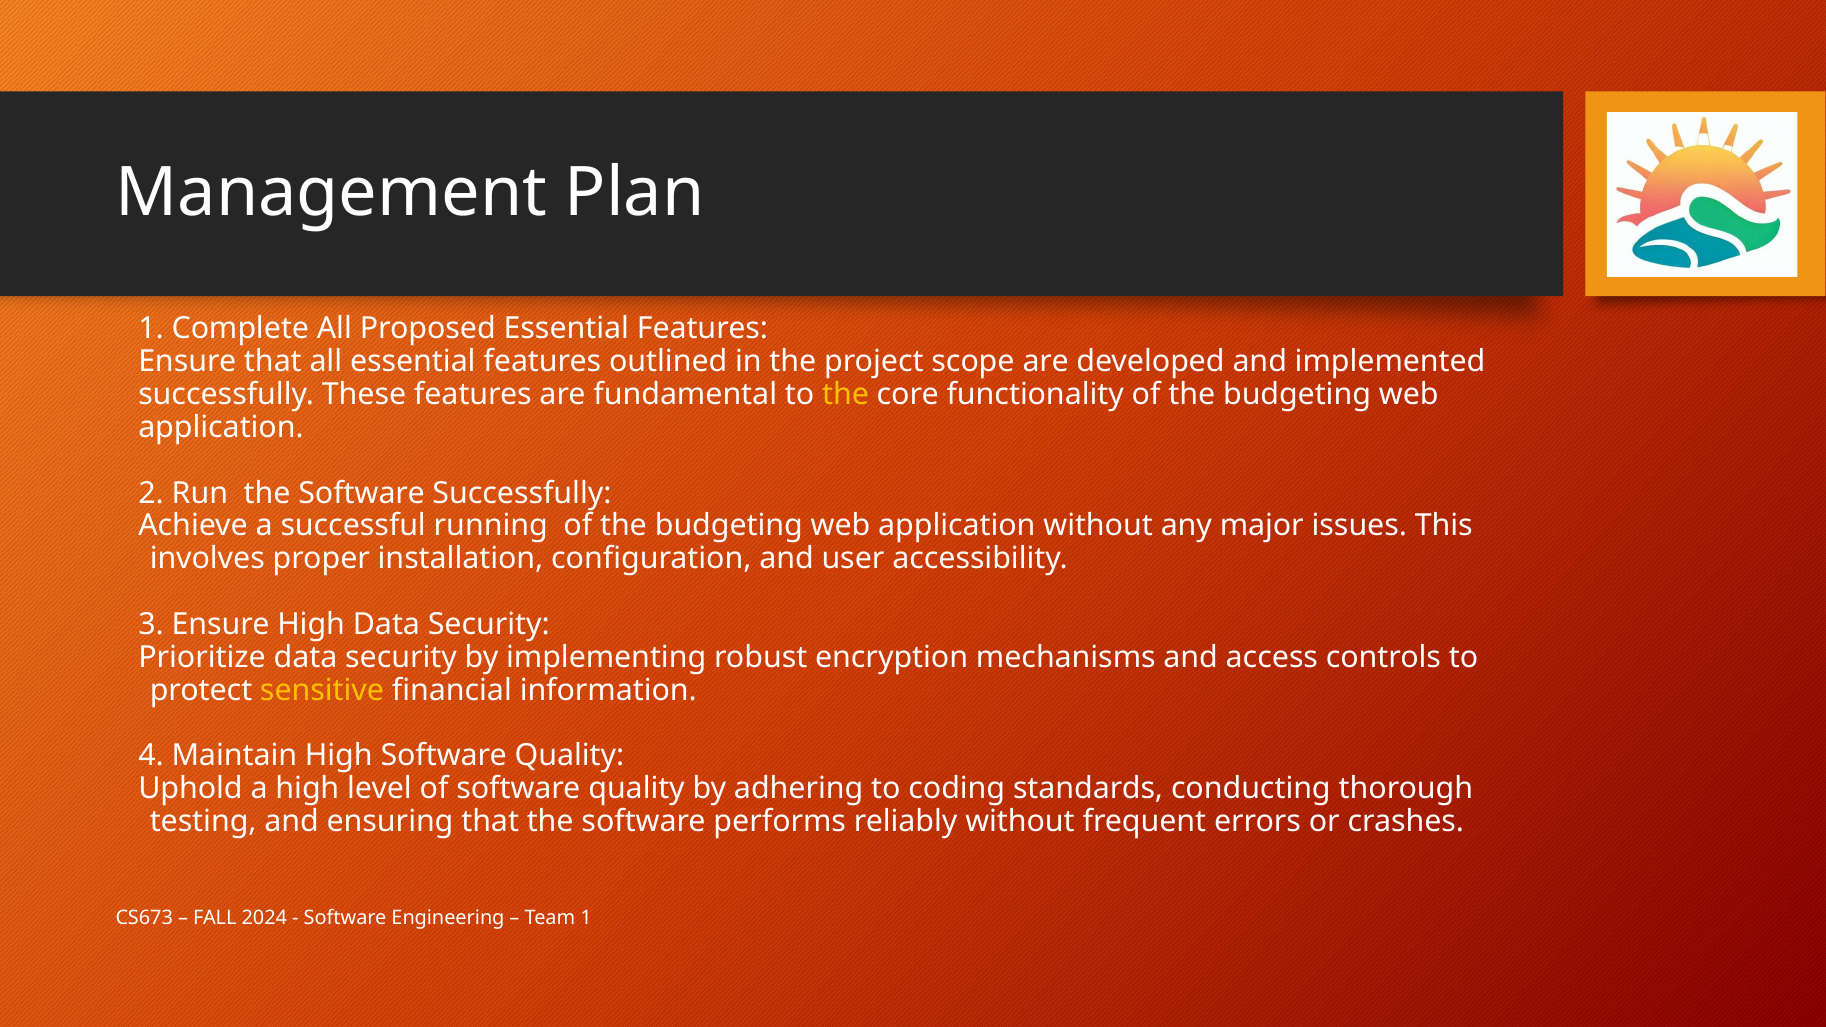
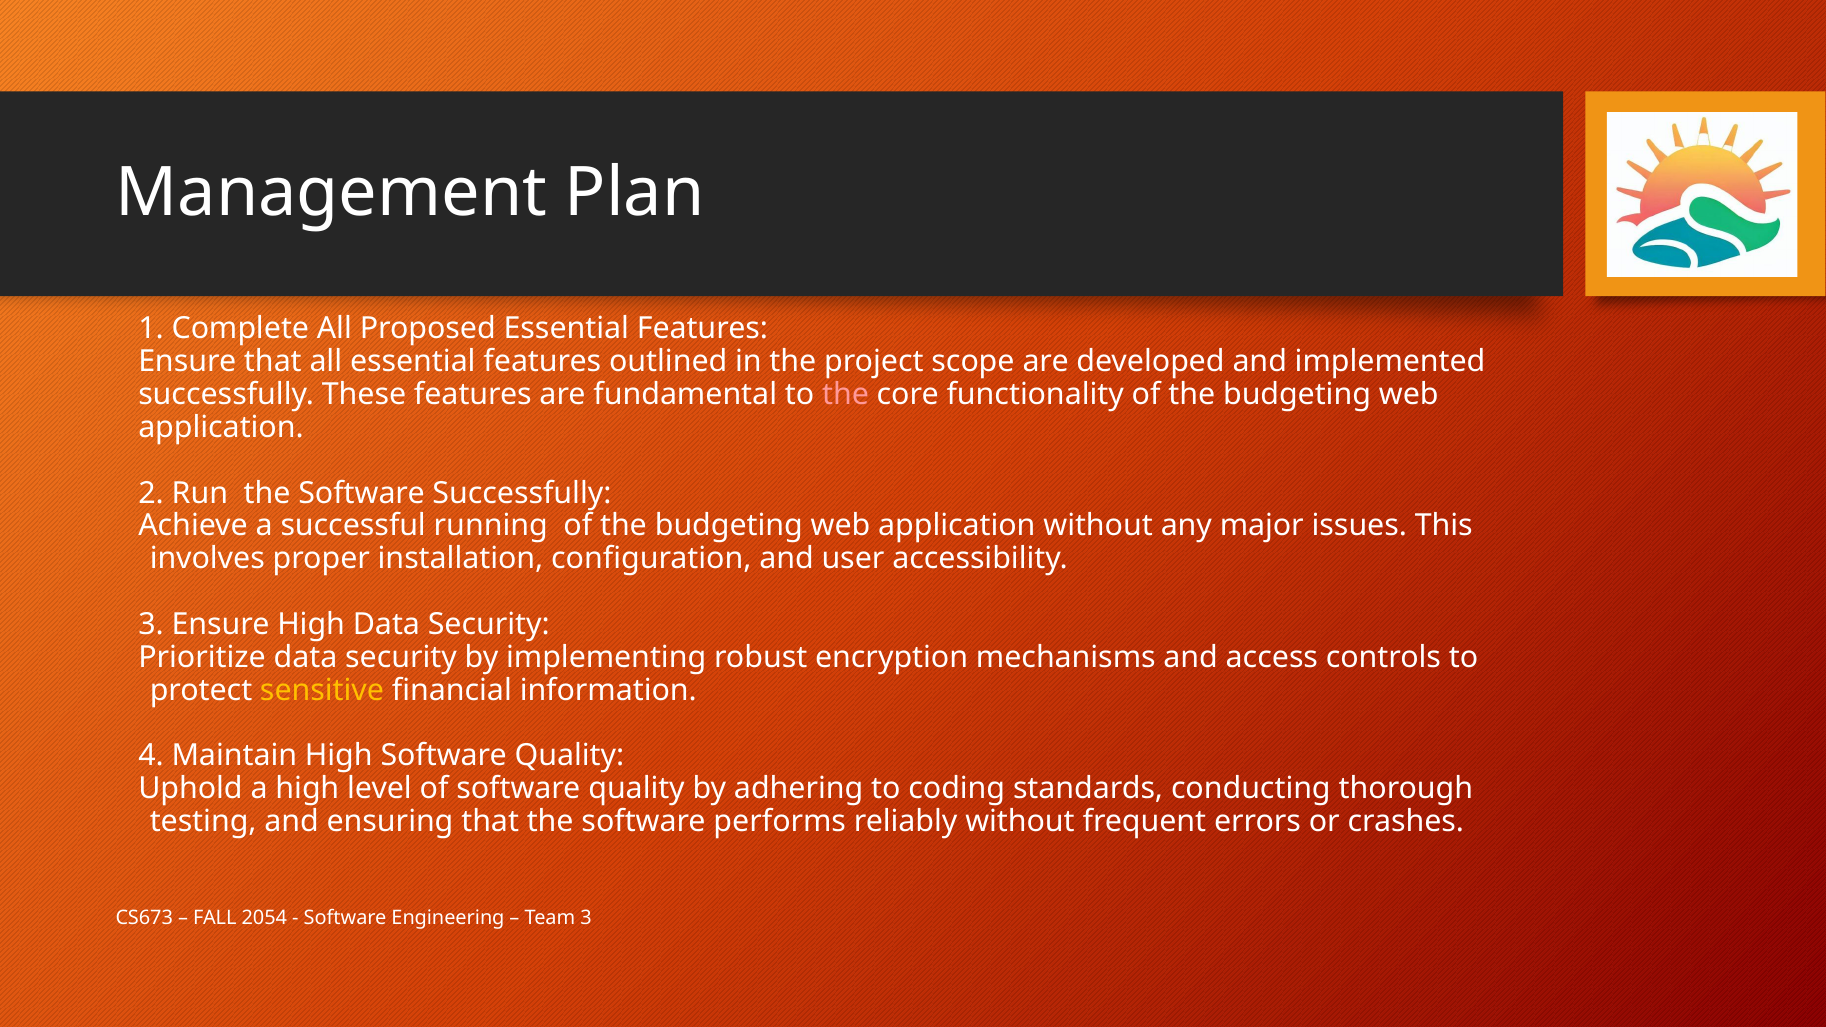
the colour: yellow -> pink (846, 395)
2024: 2024 -> 2054 (264, 918)
Team 1: 1 -> 3 (586, 918)
